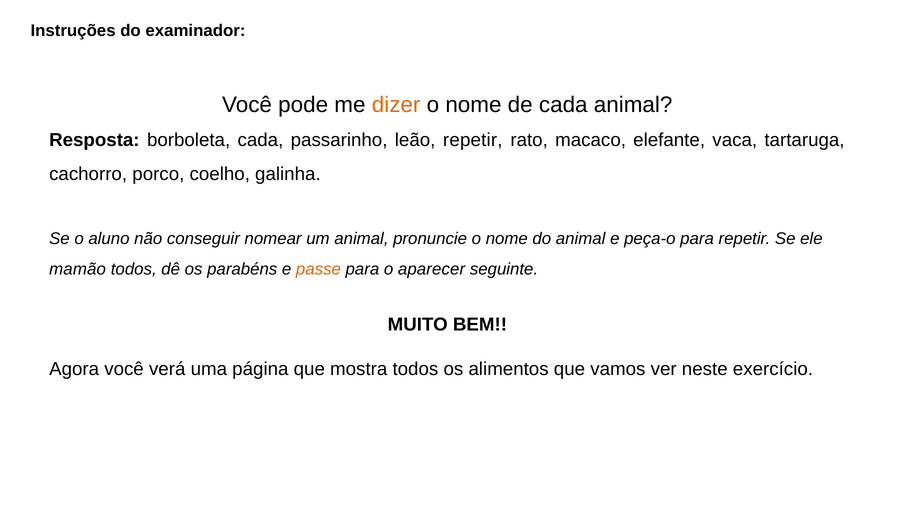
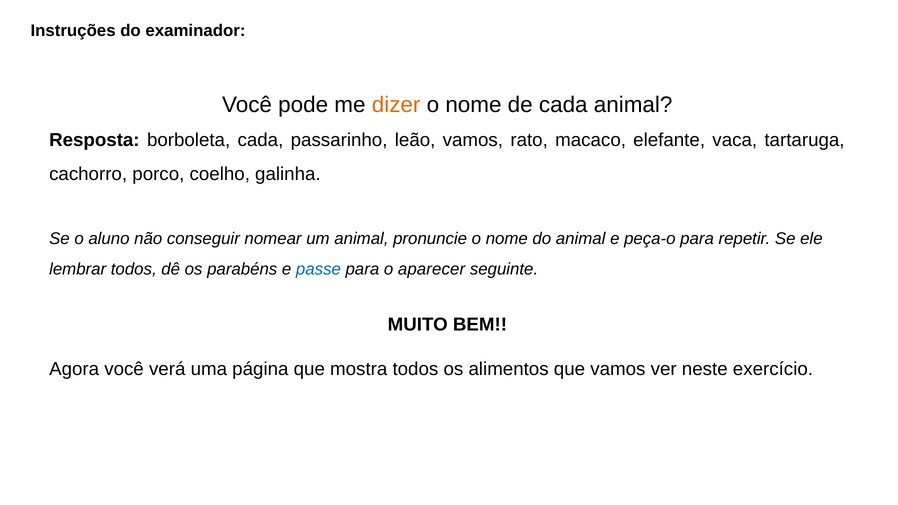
leão repetir: repetir -> vamos (473, 140)
mamão: mamão -> lembrar (78, 269)
passe colour: orange -> blue (318, 269)
